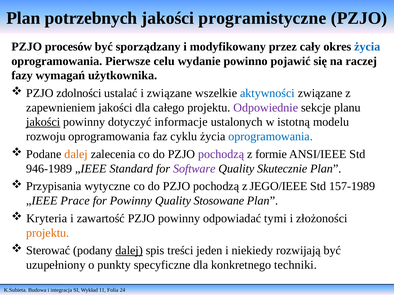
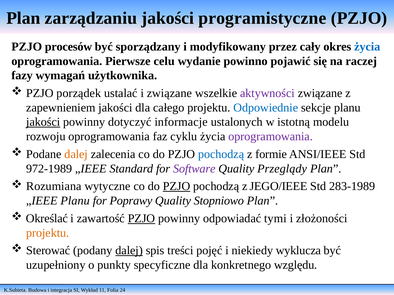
potrzebnych: potrzebnych -> zarządzaniu (91, 18)
zdolności: zdolności -> porządek (79, 93)
aktywności colour: blue -> purple (267, 93)
Odpowiednie colour: purple -> blue (266, 108)
oprogramowania colour: blue -> purple (271, 137)
pochodzą colour: purple -> blue (221, 154)
946-1989: 946-1989 -> 972-1989 (49, 169)
Skutecznie: Skutecznie -> Przeglądy (282, 169)
Przypisania: Przypisania -> Rozumiana (54, 187)
PZJO underline: none -> present (177, 187)
157-1989: 157-1989 -> 283-1989 (352, 187)
„IEEE Prace: Prace -> Planu (75, 201)
for Powinny: Powinny -> Poprawy (131, 201)
Stosowane: Stosowane -> Stopniowo (219, 201)
Kryteria: Kryteria -> Określać (47, 219)
PZJO underline: none -> present (141, 219)
jeden: jeden -> pojęć (209, 251)
rozwijają: rozwijają -> wyklucza (298, 251)
techniki: techniki -> względu (296, 265)
